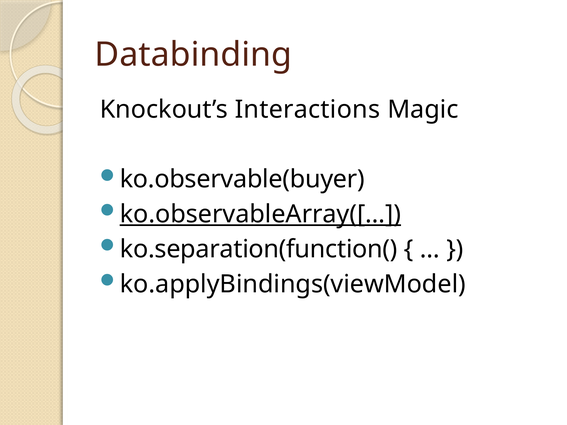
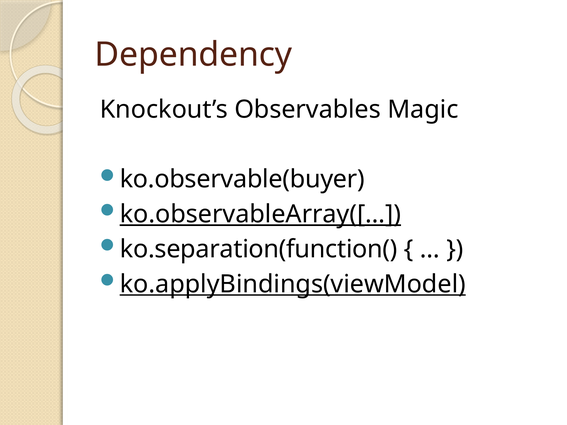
Databinding: Databinding -> Dependency (193, 55)
Interactions: Interactions -> Observables (308, 109)
ko.applyBindings(viewModel underline: none -> present (293, 284)
